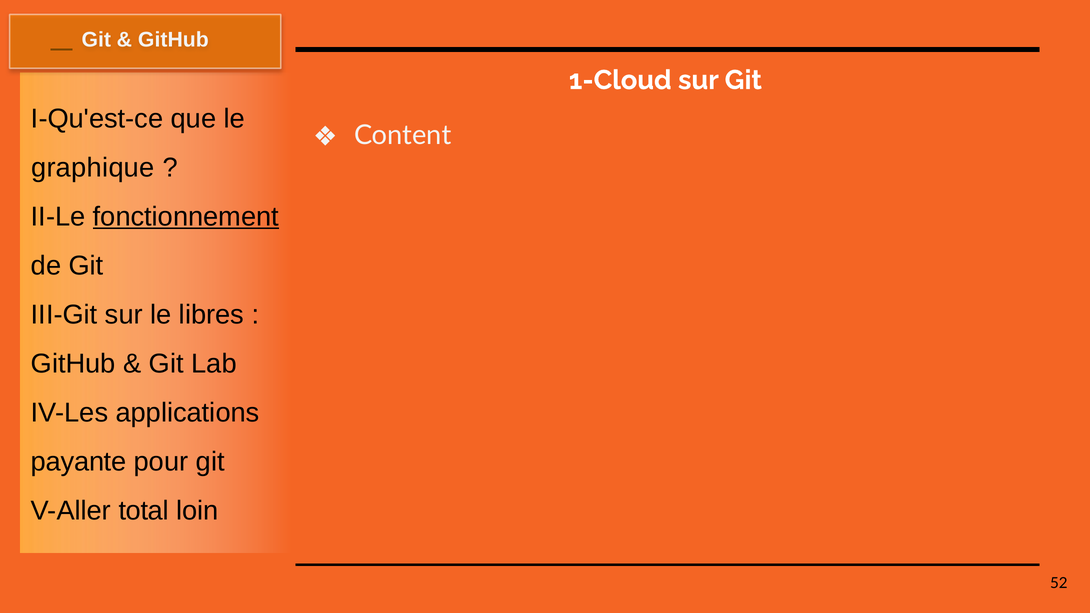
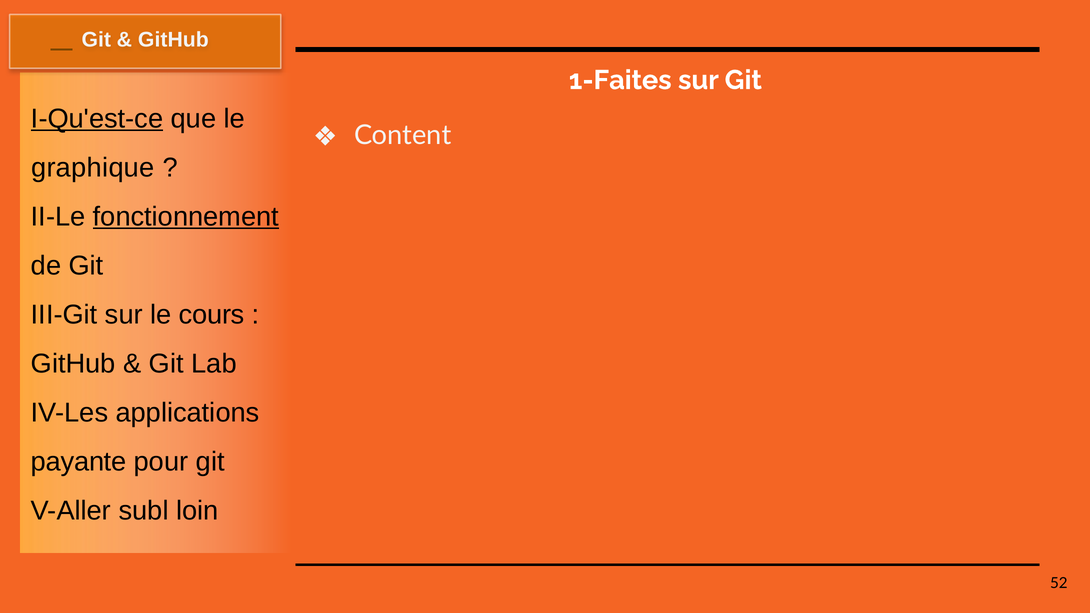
1-Cloud: 1-Cloud -> 1-Faites (620, 80)
I-Qu'est-ce underline: none -> present (97, 119)
libres: libres -> cours (212, 315)
total: total -> subl (144, 511)
